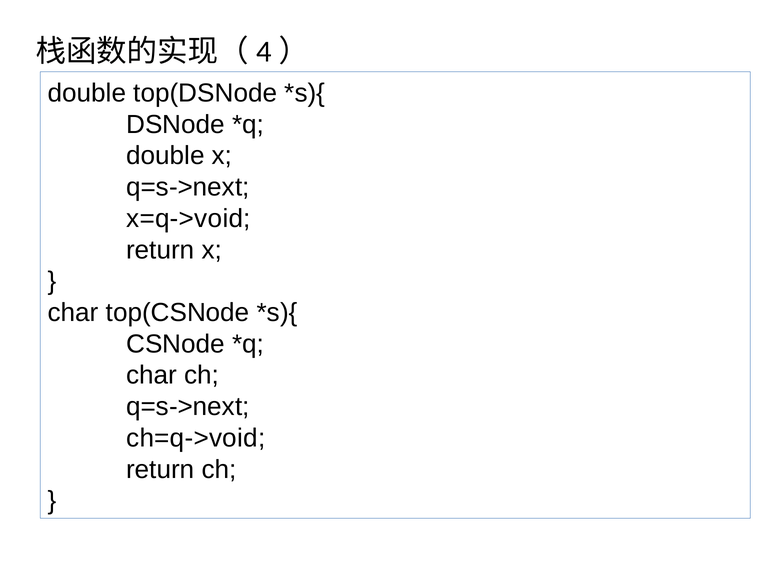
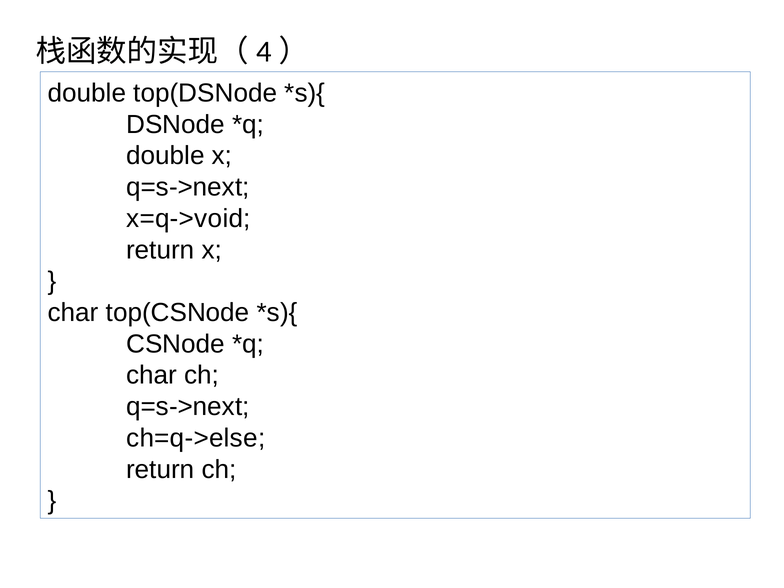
ch=q->void: ch=q->void -> ch=q->else (196, 438)
